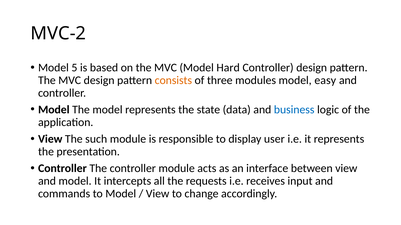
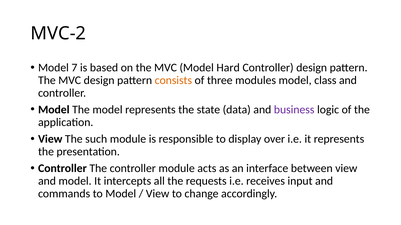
5: 5 -> 7 (74, 68)
easy: easy -> class (325, 80)
business colour: blue -> purple (294, 110)
user: user -> over (274, 139)
